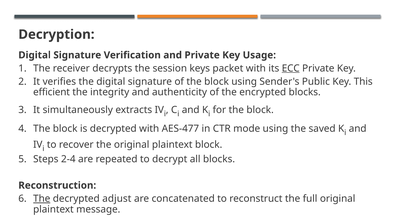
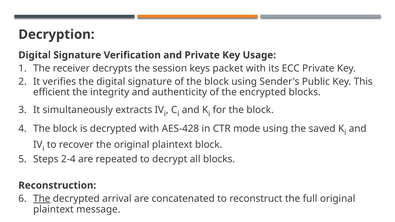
ECC underline: present -> none (291, 68)
AES-477: AES-477 -> AES-428 (180, 129)
adjust: adjust -> arrival (117, 199)
